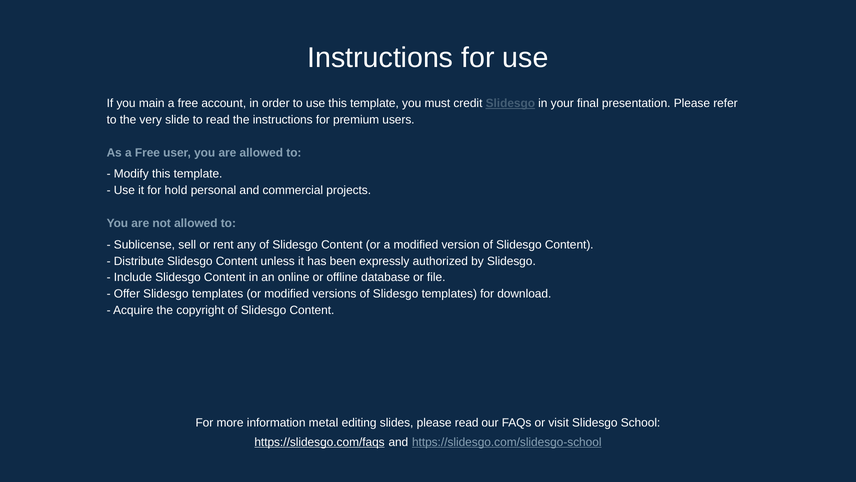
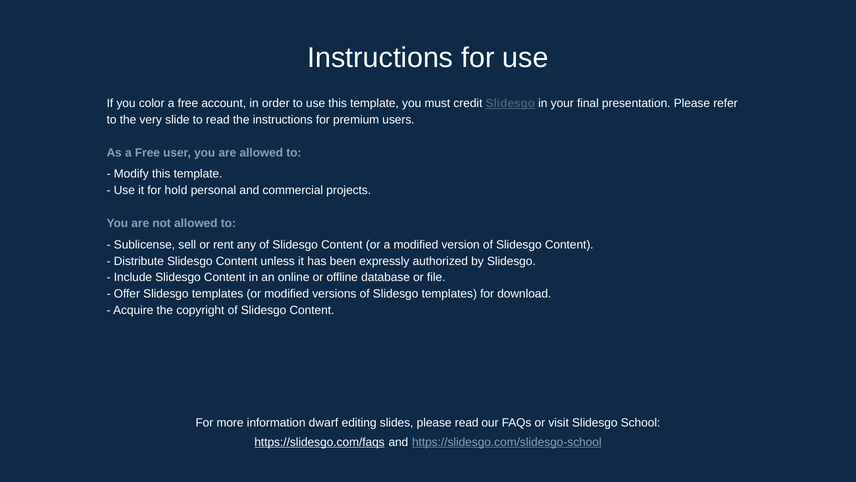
main: main -> color (152, 103)
metal: metal -> dwarf (324, 423)
